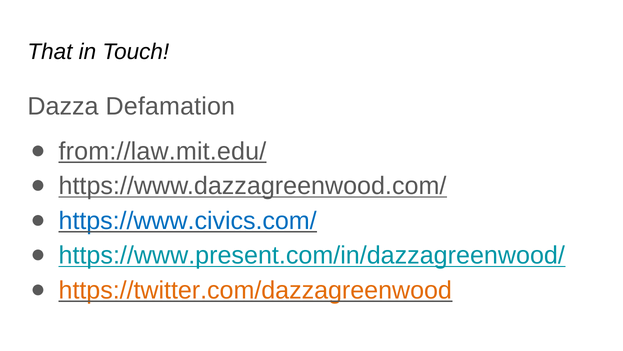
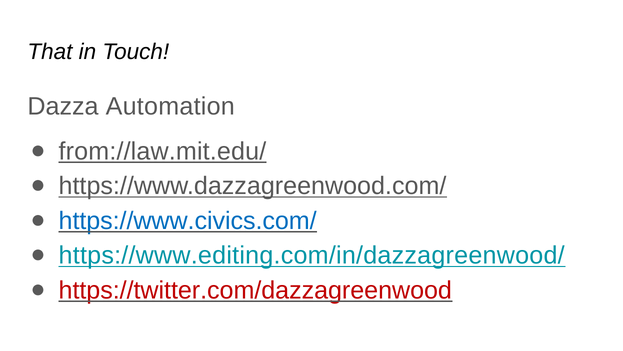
Defamation: Defamation -> Automation (170, 106)
https://www.present.com/in/dazzagreenwood/: https://www.present.com/in/dazzagreenwood/ -> https://www.editing.com/in/dazzagreenwood/ (312, 255)
https://twitter.com/dazzagreenwood colour: orange -> red (255, 290)
